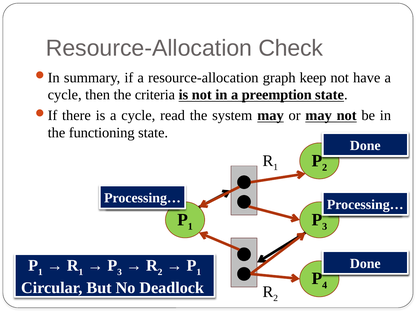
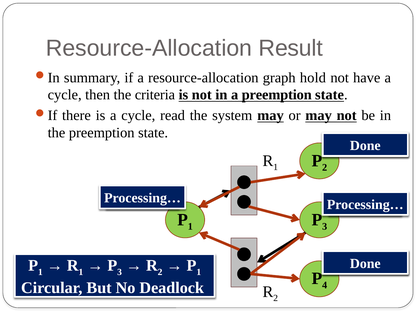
Check: Check -> Result (291, 48)
keep: keep -> hold (313, 78)
the functioning: functioning -> preemption (102, 133)
